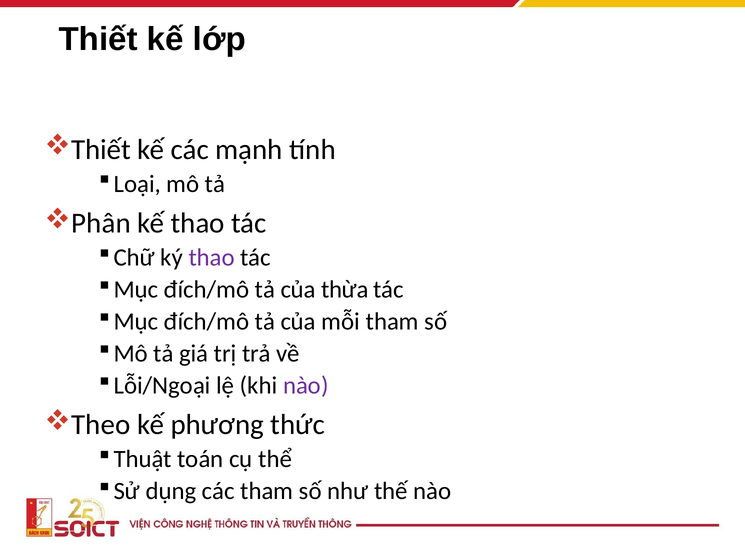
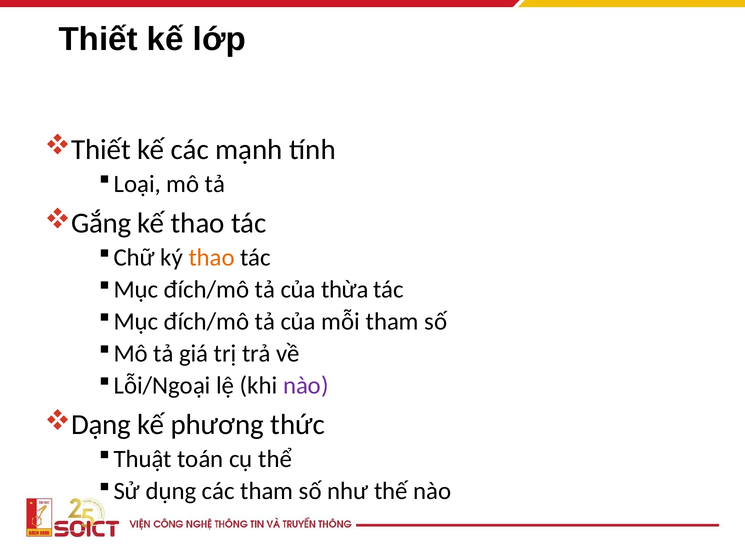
Phân: Phân -> Gắng (101, 223)
thao colour: purple -> orange (212, 257)
Theo: Theo -> Dạng (101, 425)
